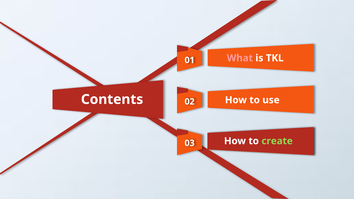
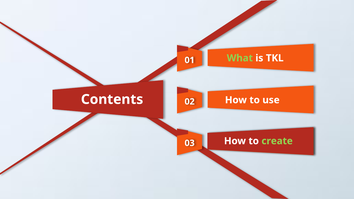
What colour: pink -> light green (240, 58)
